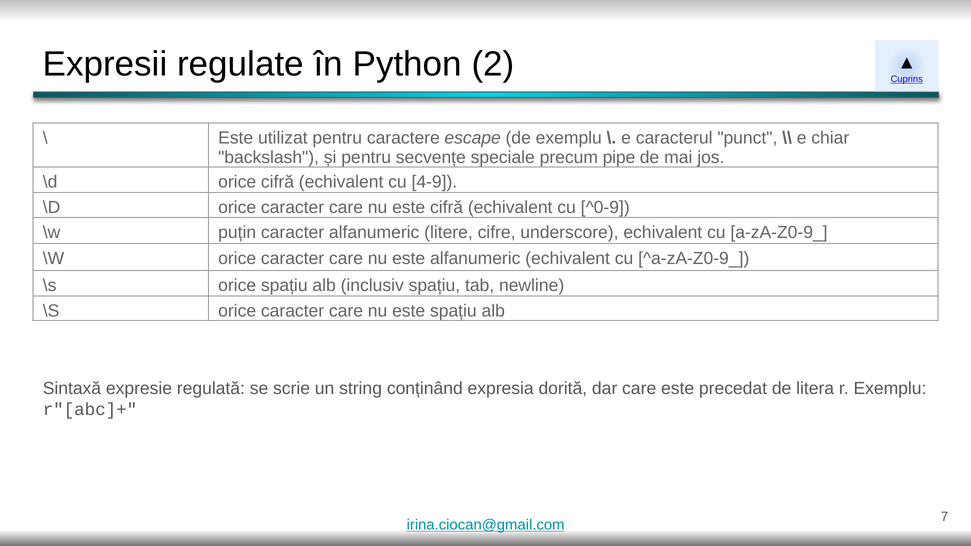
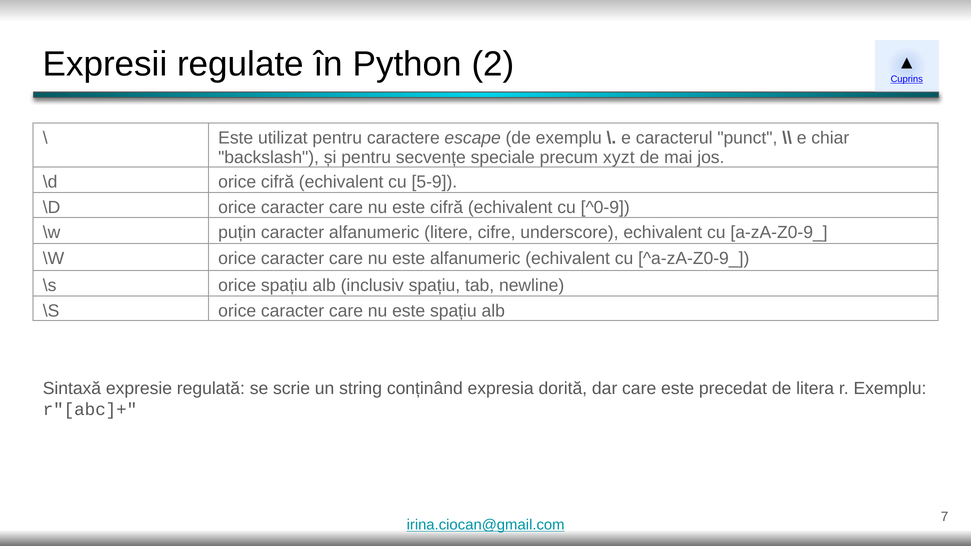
pipe: pipe -> xyzt (619, 158)
4-9: 4-9 -> 5-9 (434, 182)
